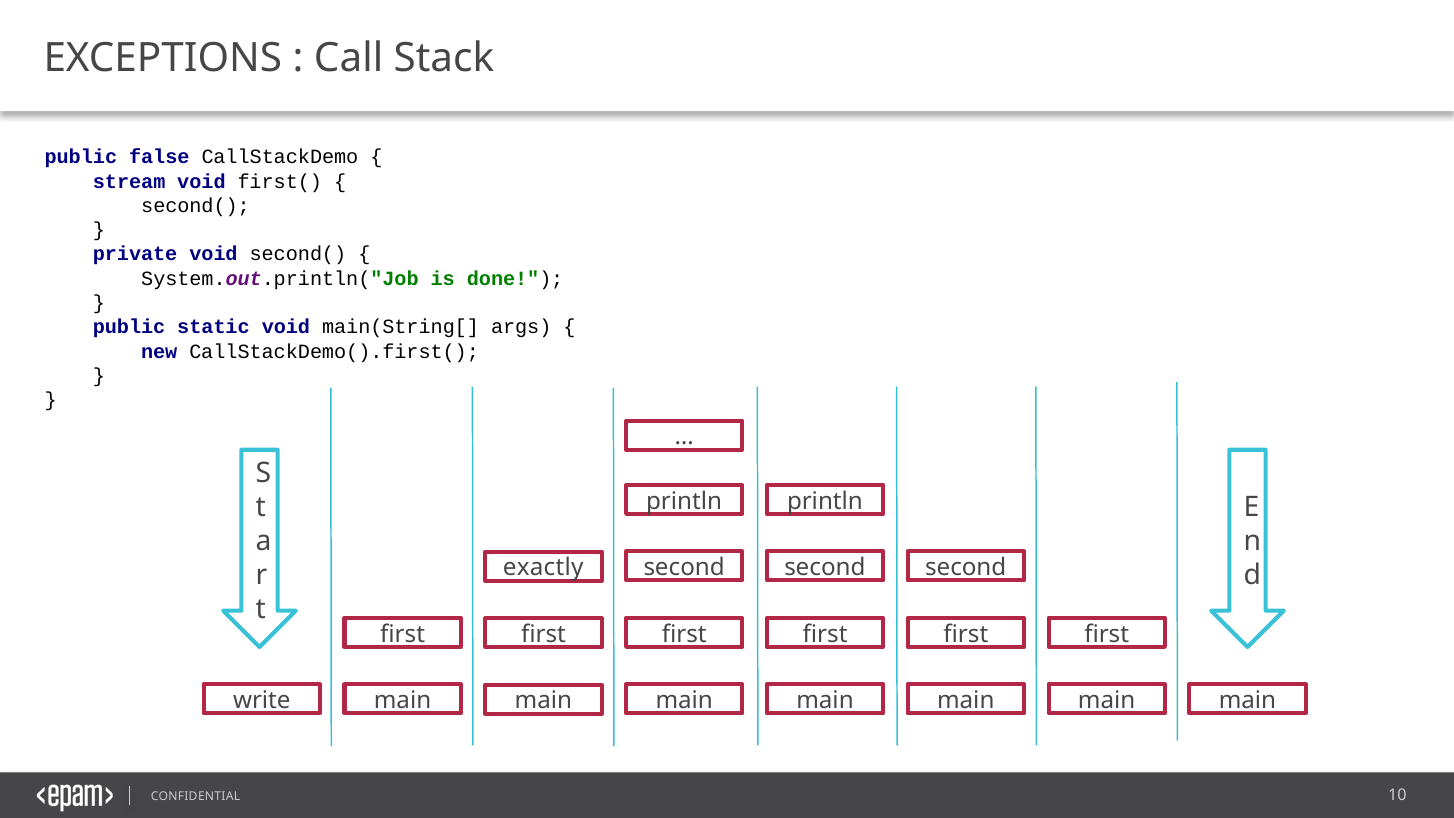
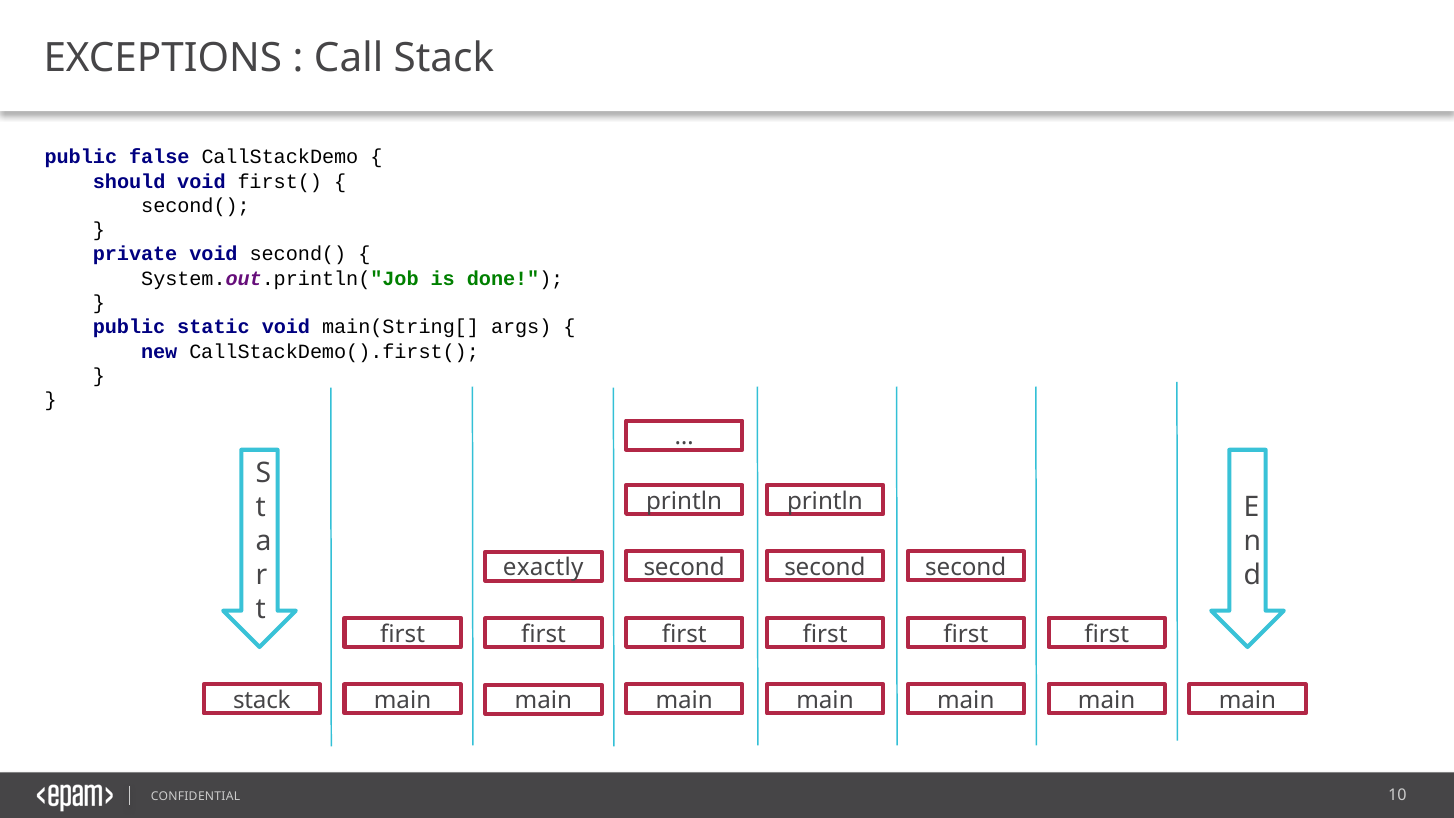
stream: stream -> should (129, 181)
write: write -> stack (262, 700)
